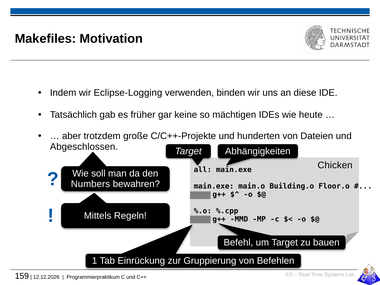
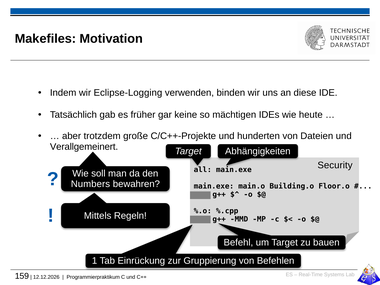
Abgeschlossen: Abgeschlossen -> Verallgemeinert (84, 147)
Chicken: Chicken -> Security (335, 165)
